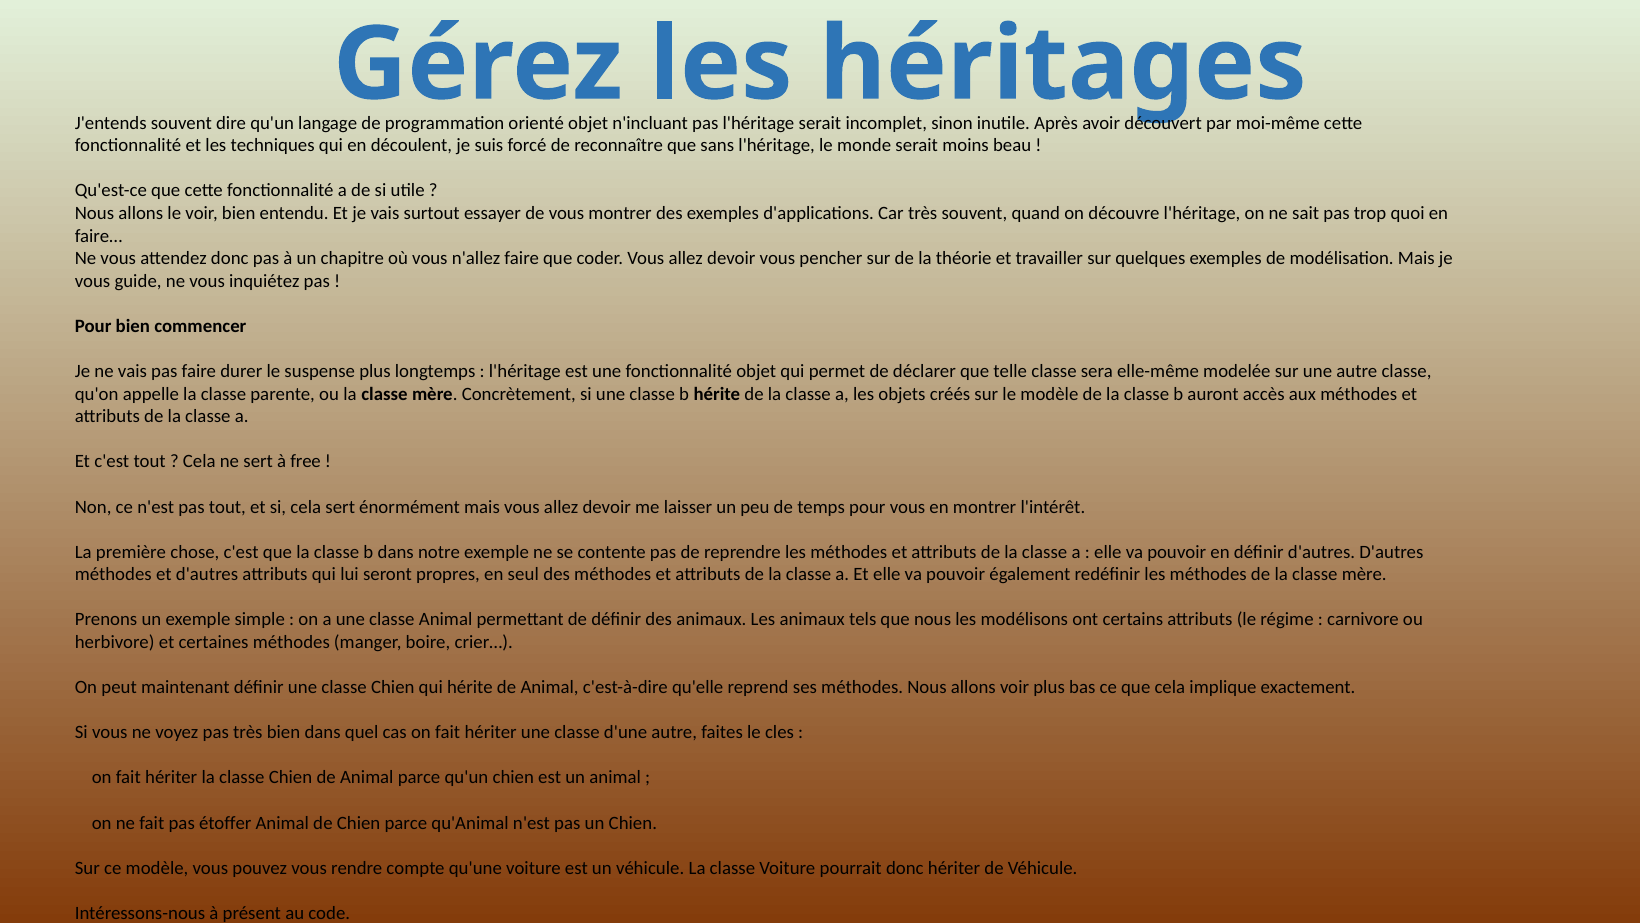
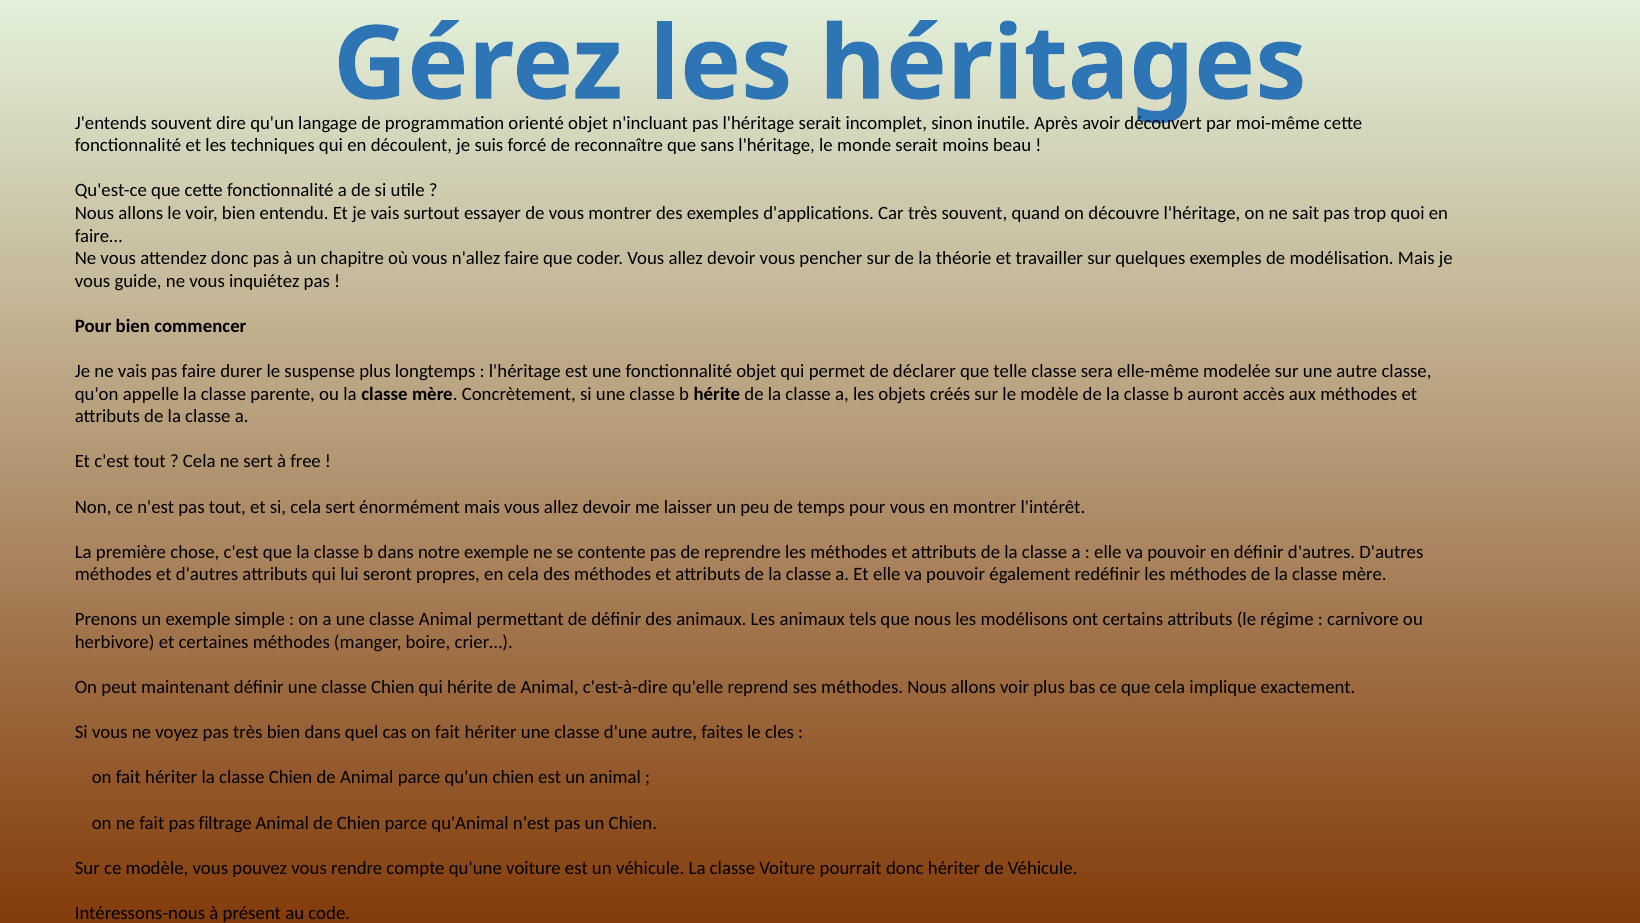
en seul: seul -> cela (523, 574)
étoffer: étoffer -> filtrage (225, 822)
